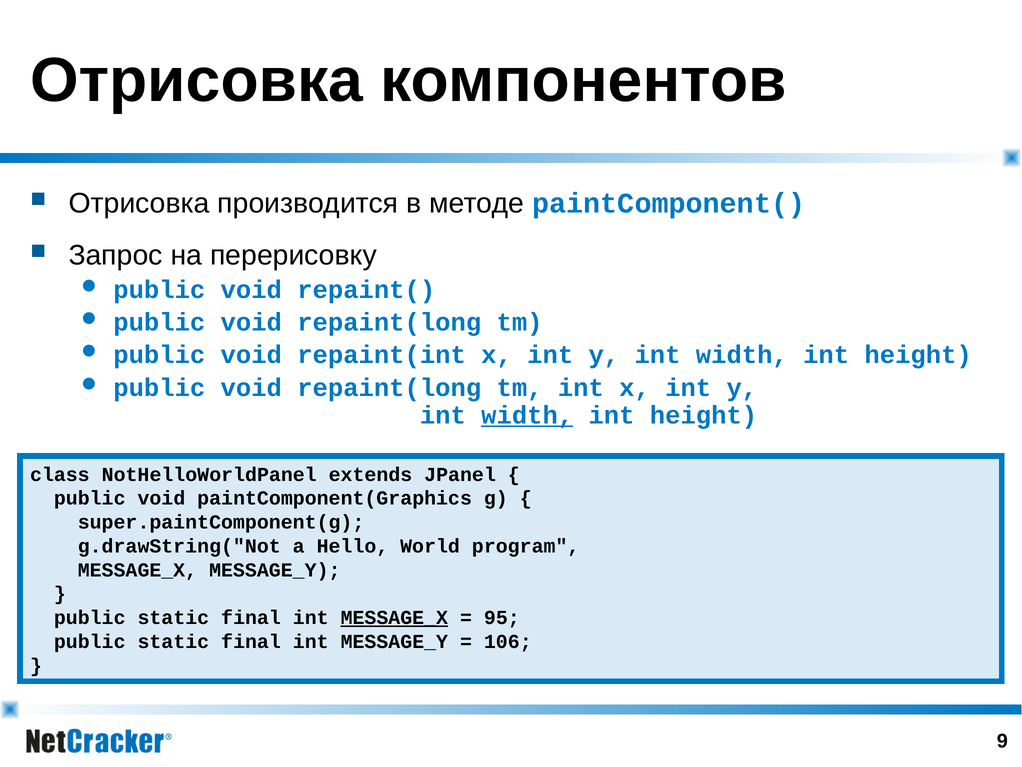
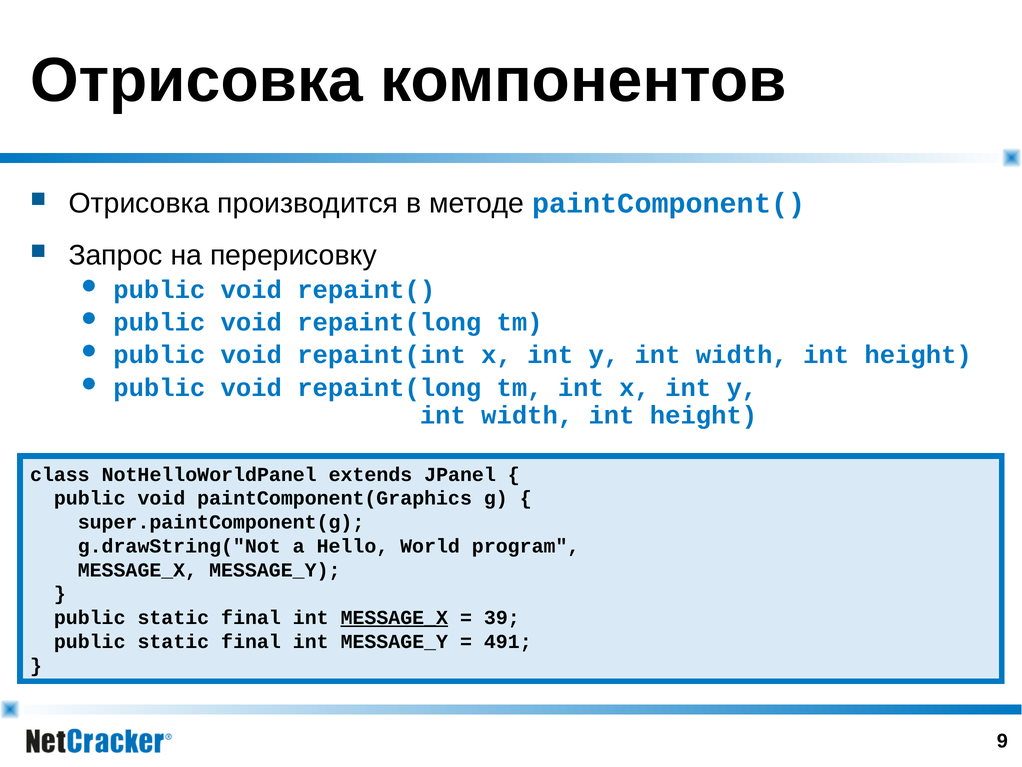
width underline: present -> none (527, 415)
95: 95 -> 39 (502, 617)
106: 106 -> 491 (508, 641)
